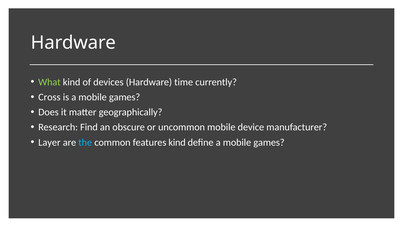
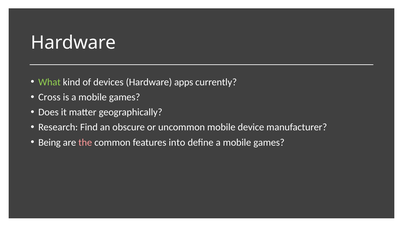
time: time -> apps (184, 82)
Layer: Layer -> Being (49, 142)
the colour: light blue -> pink (85, 142)
features kind: kind -> into (177, 142)
